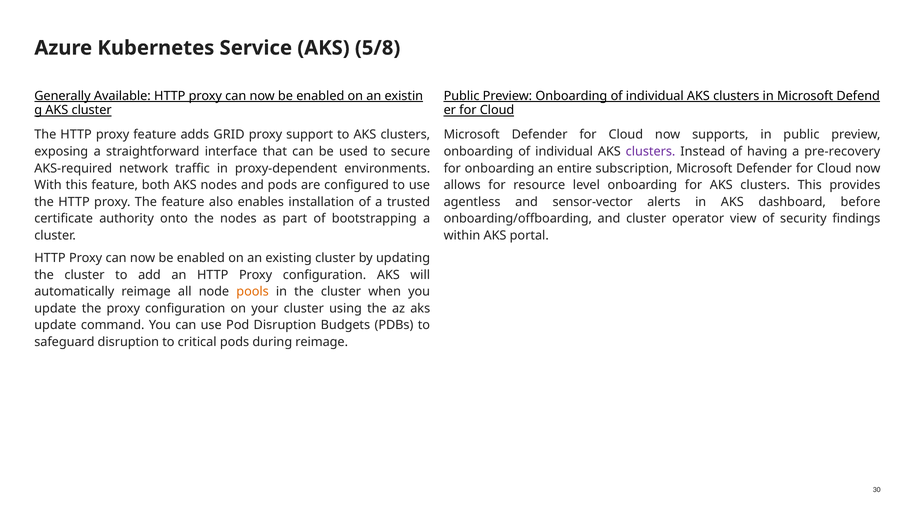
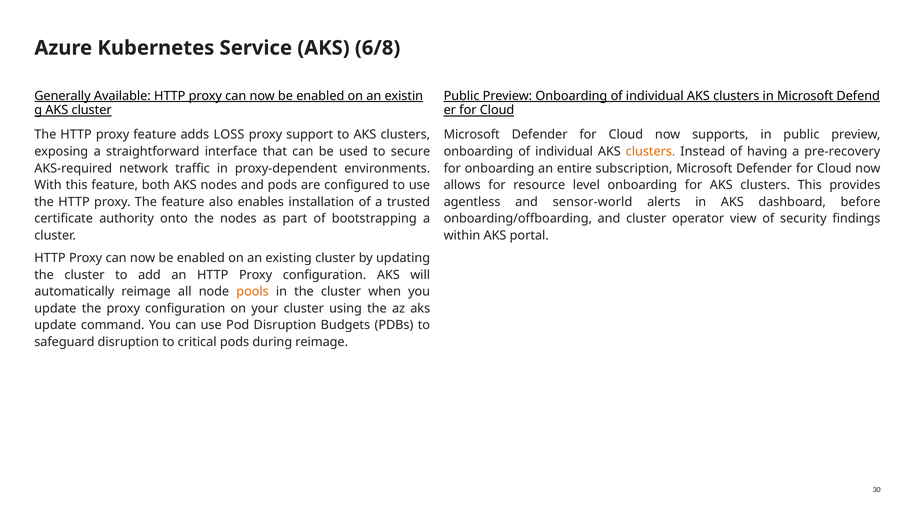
5/8: 5/8 -> 6/8 (378, 48)
GRID: GRID -> LOSS (229, 135)
clusters colour: purple -> orange (651, 151)
sensor-vector: sensor-vector -> sensor-world (592, 202)
